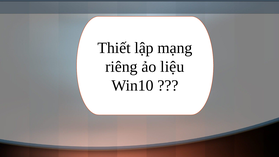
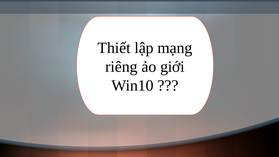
liệu: liệu -> giới (172, 67)
